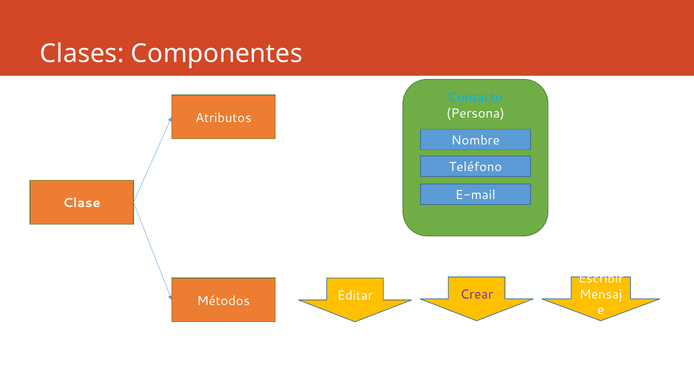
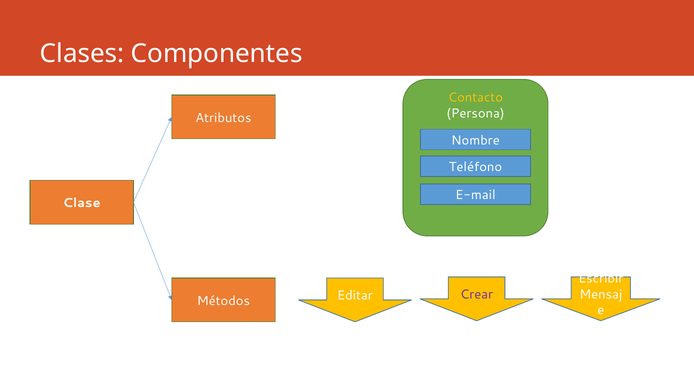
Contacto colour: light blue -> yellow (475, 98)
